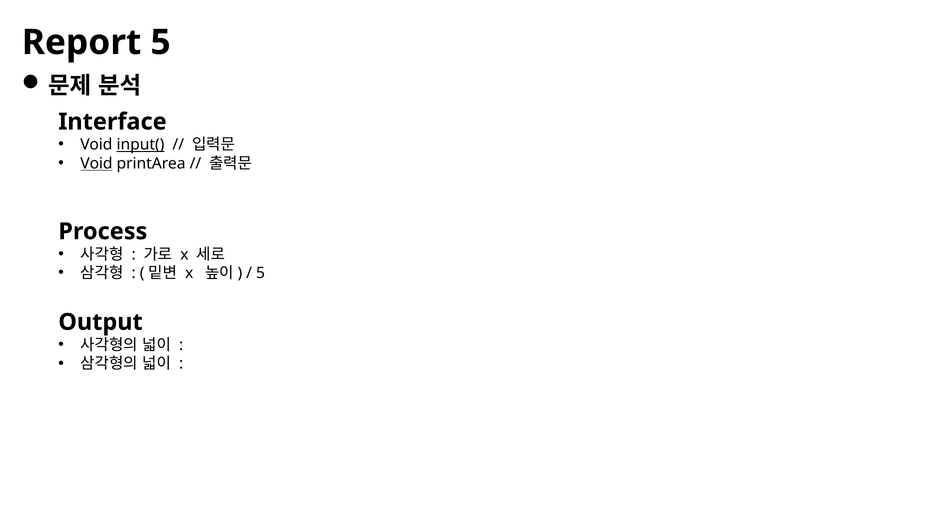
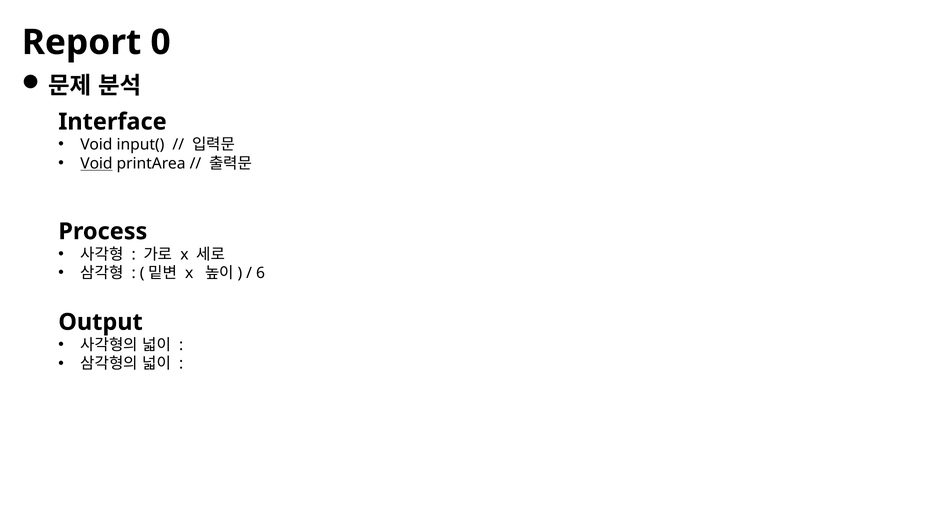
Report 5: 5 -> 0 (161, 42)
input( underline: present -> none (140, 145)
5: 5 -> 6 (261, 273)
